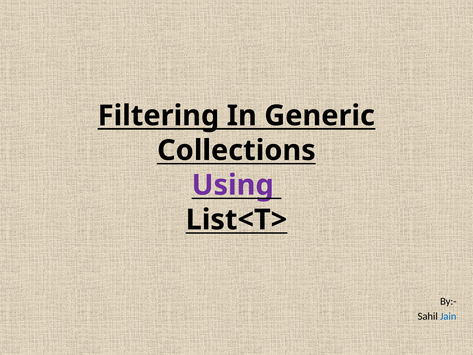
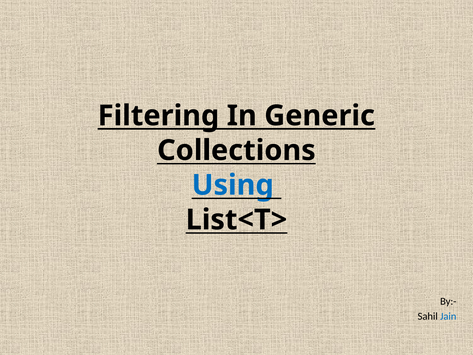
Using colour: purple -> blue (233, 185)
